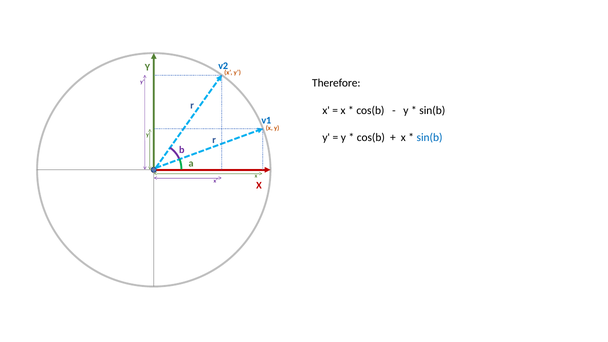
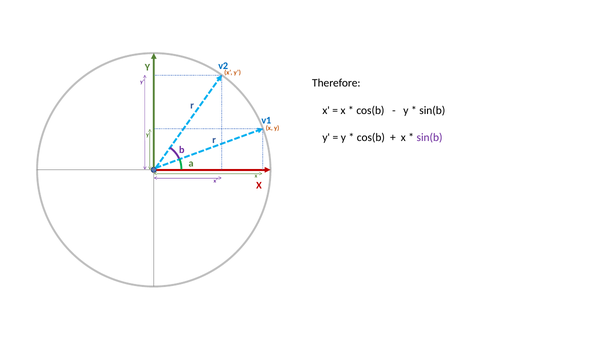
sin(b colour: blue -> purple (430, 138)
